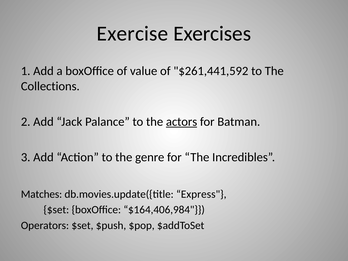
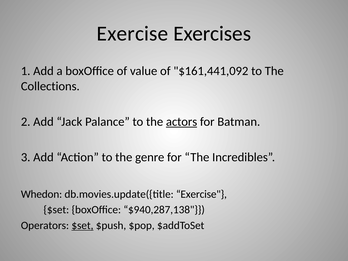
$261,441,592: $261,441,592 -> $161,441,092 (211, 71)
Matches: Matches -> Whedon (41, 194)
db.movies.update({title Express: Express -> Exercise (201, 194)
$164,406,984: $164,406,984 -> $940,287,138 (164, 210)
$set underline: none -> present (82, 225)
